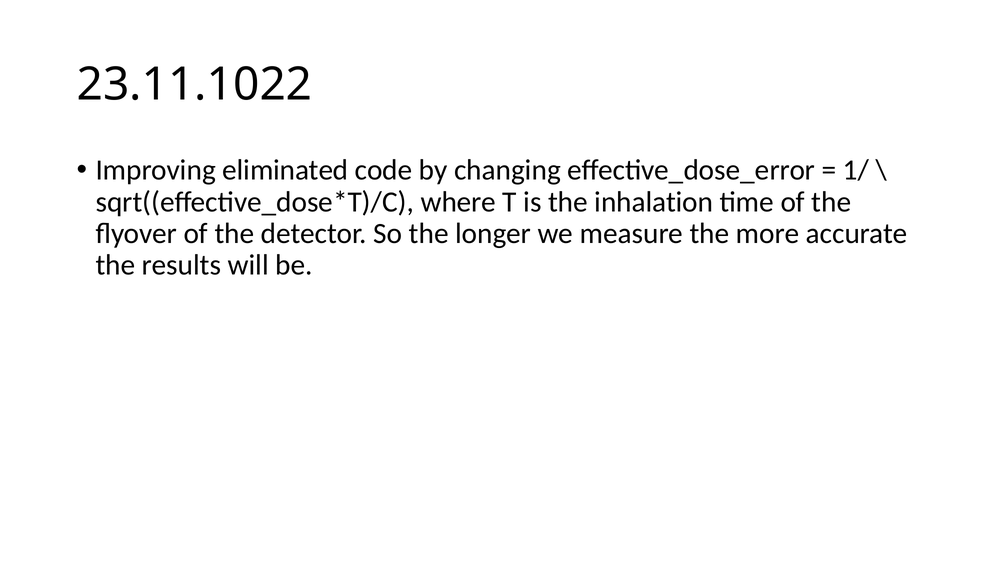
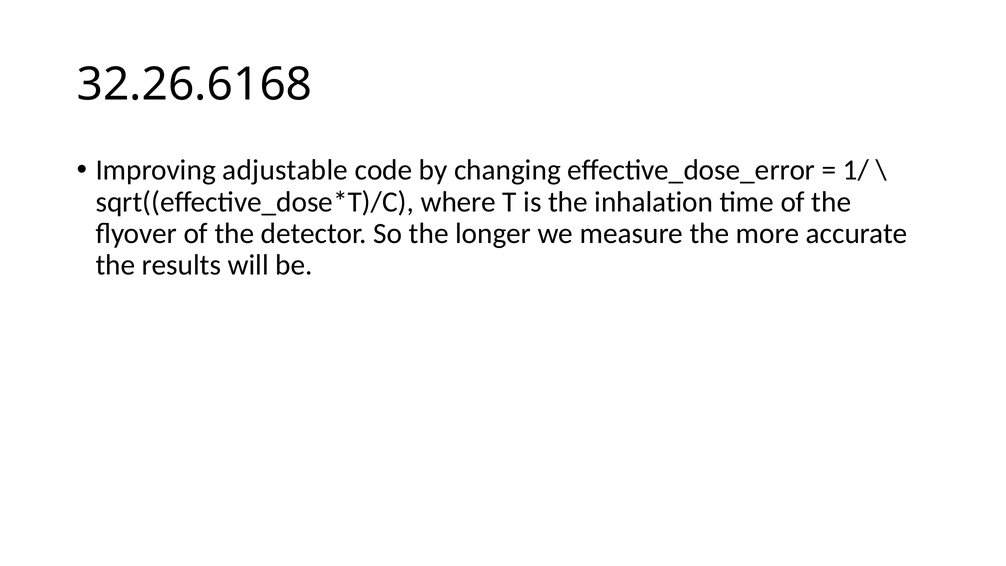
23.11.1022: 23.11.1022 -> 32.26.6168 (194, 85)
eliminated: eliminated -> adjustable (285, 170)
